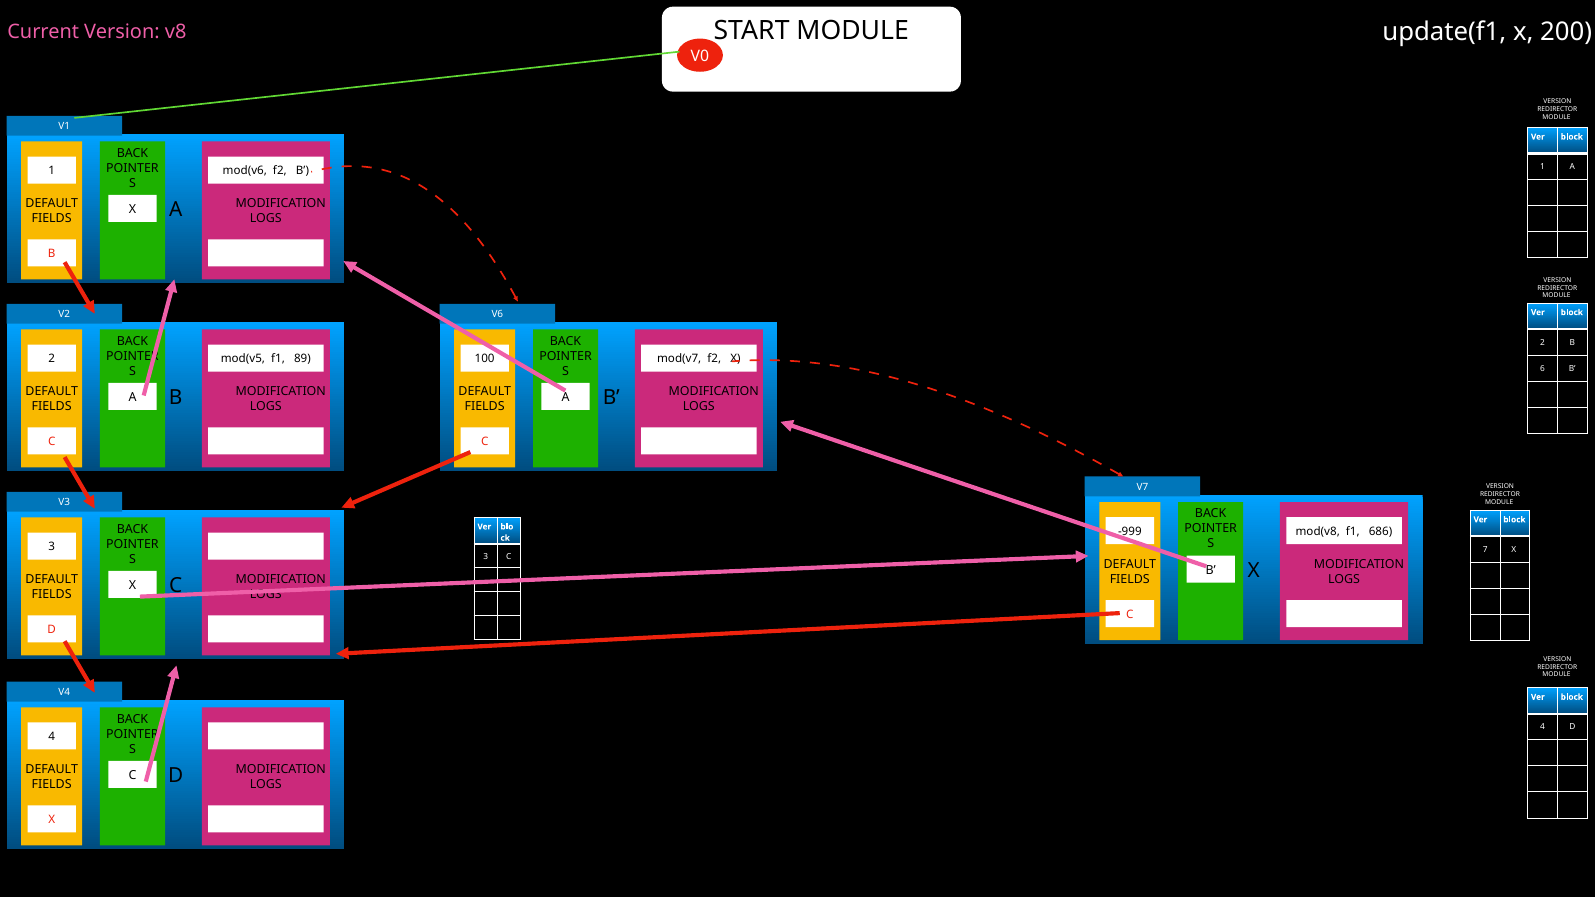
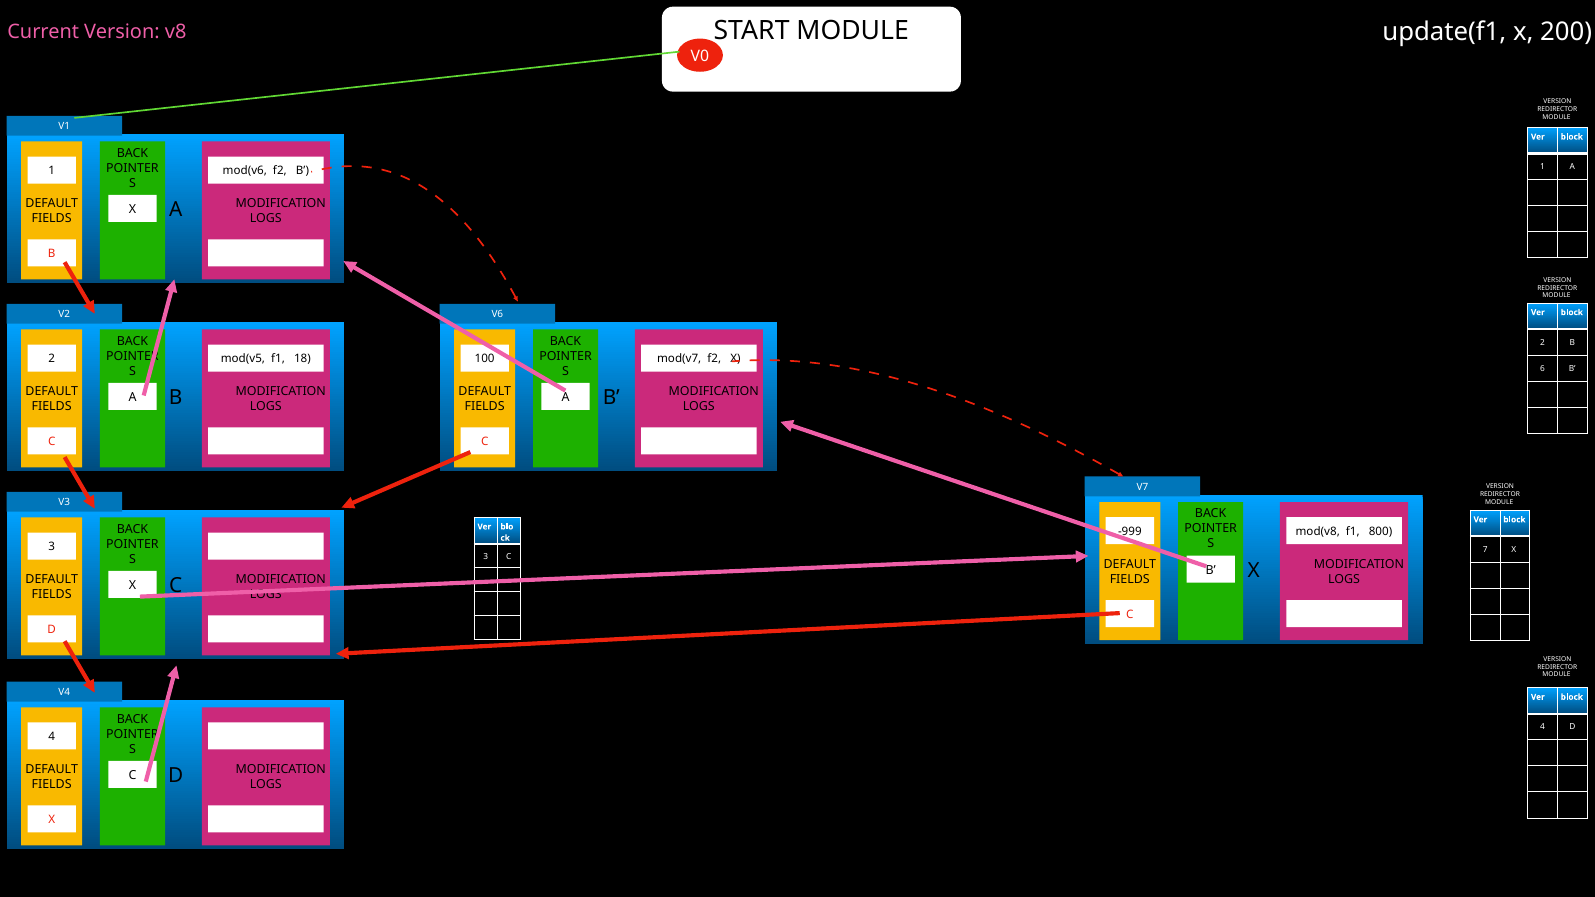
89: 89 -> 18 (302, 359)
686: 686 -> 800 (1381, 532)
